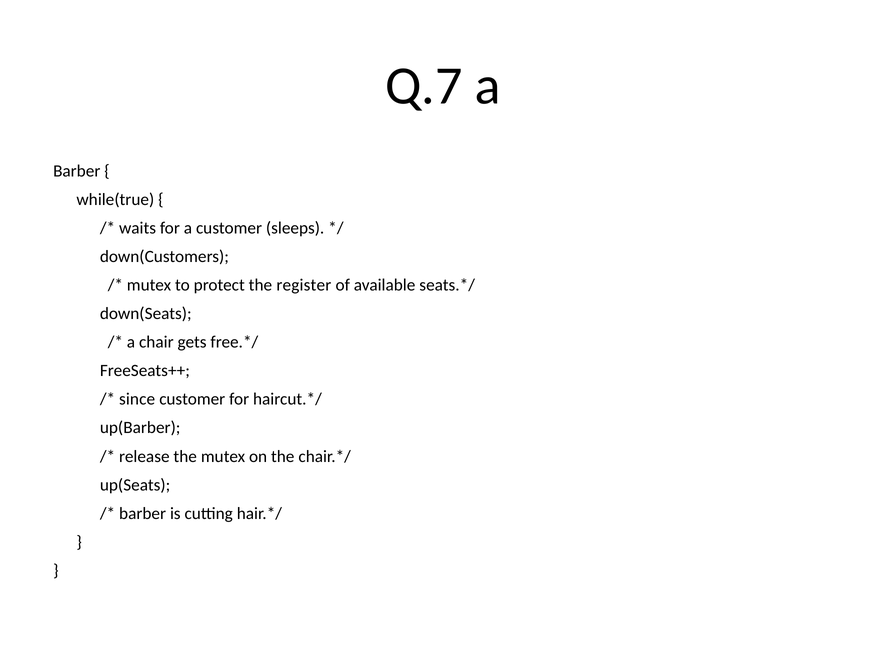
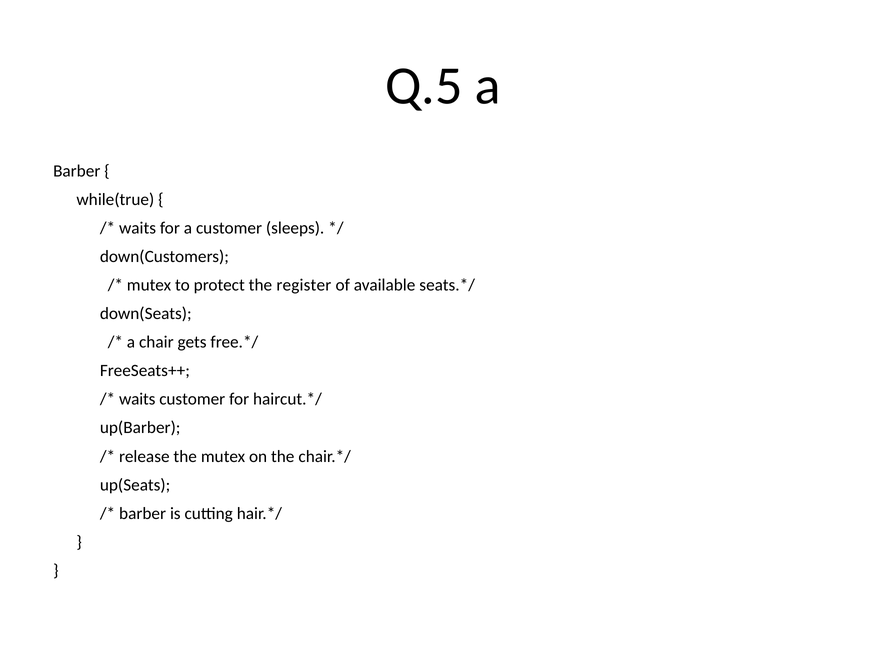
Q.7: Q.7 -> Q.5 (424, 86)
since: since -> waits (137, 400)
